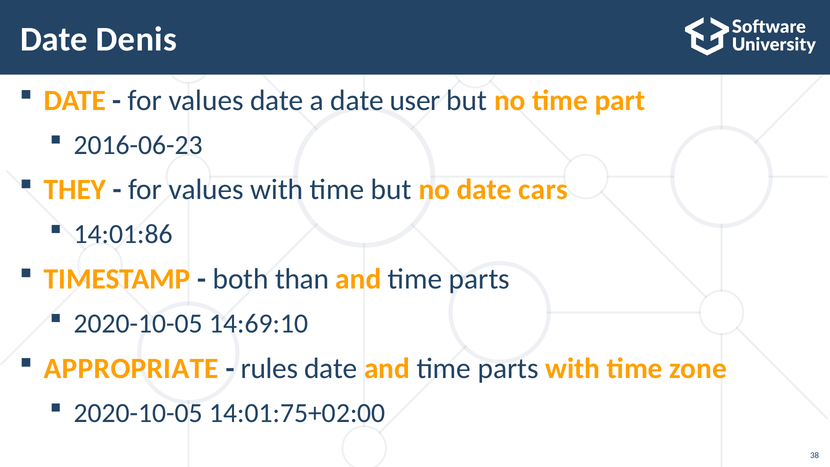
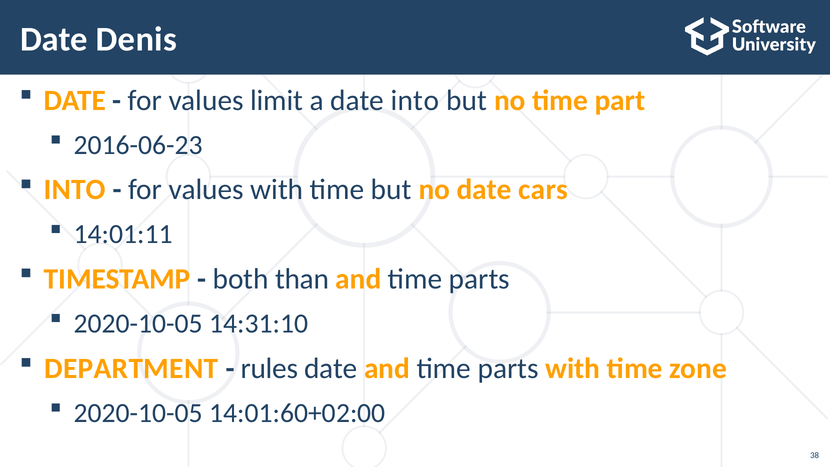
values date: date -> limit (277, 100)
date user: user -> into (415, 100)
THEY: THEY -> INTO (75, 190)
14:01:86: 14:01:86 -> 14:01:11 (123, 234)
14:69:10: 14:69:10 -> 14:31:10 (259, 324)
APPROPRIATE: APPROPRIATE -> DEPARTMENT (131, 368)
14:01:75+02:00: 14:01:75+02:00 -> 14:01:60+02:00 (297, 413)
